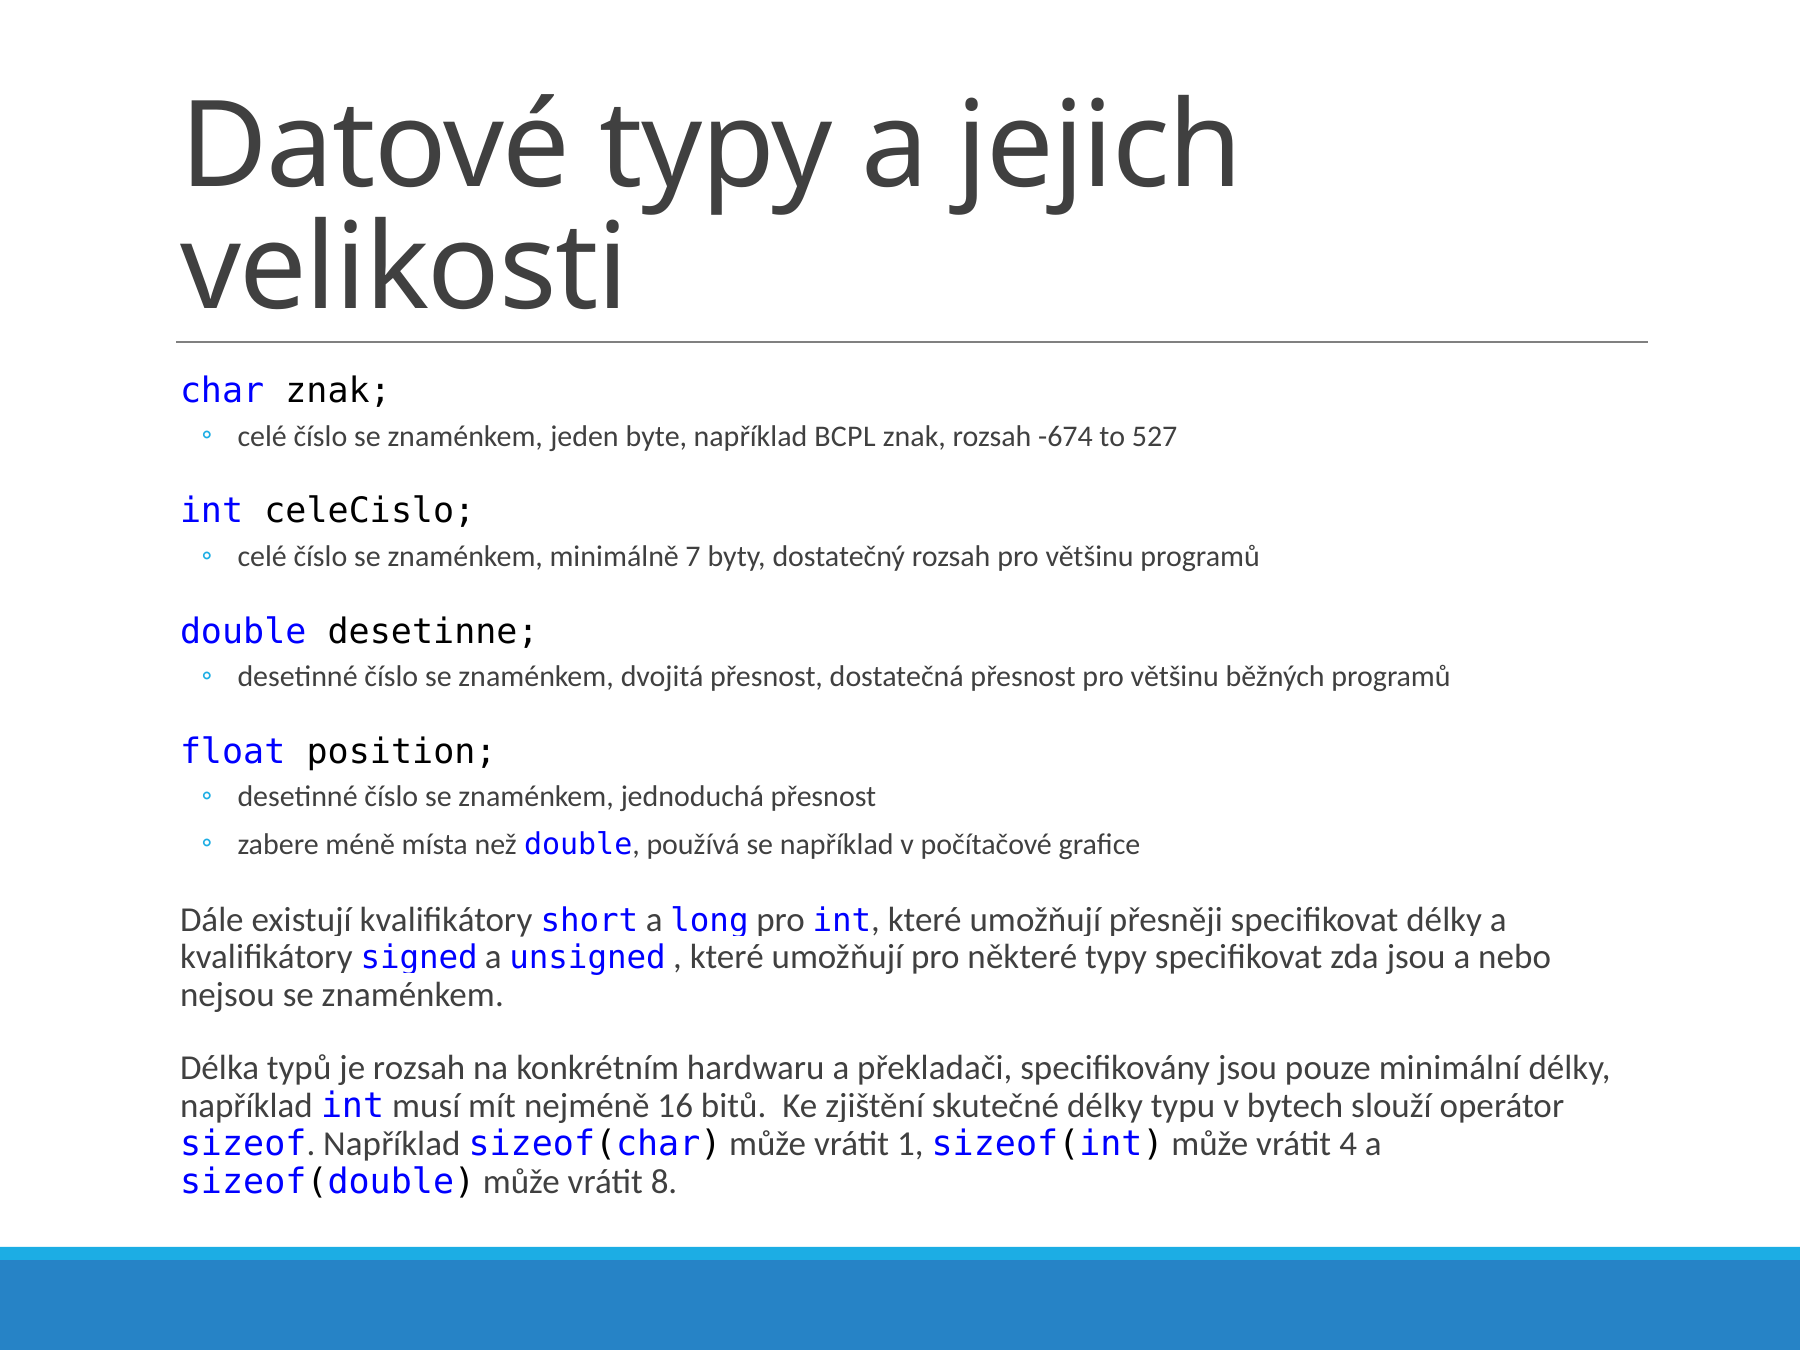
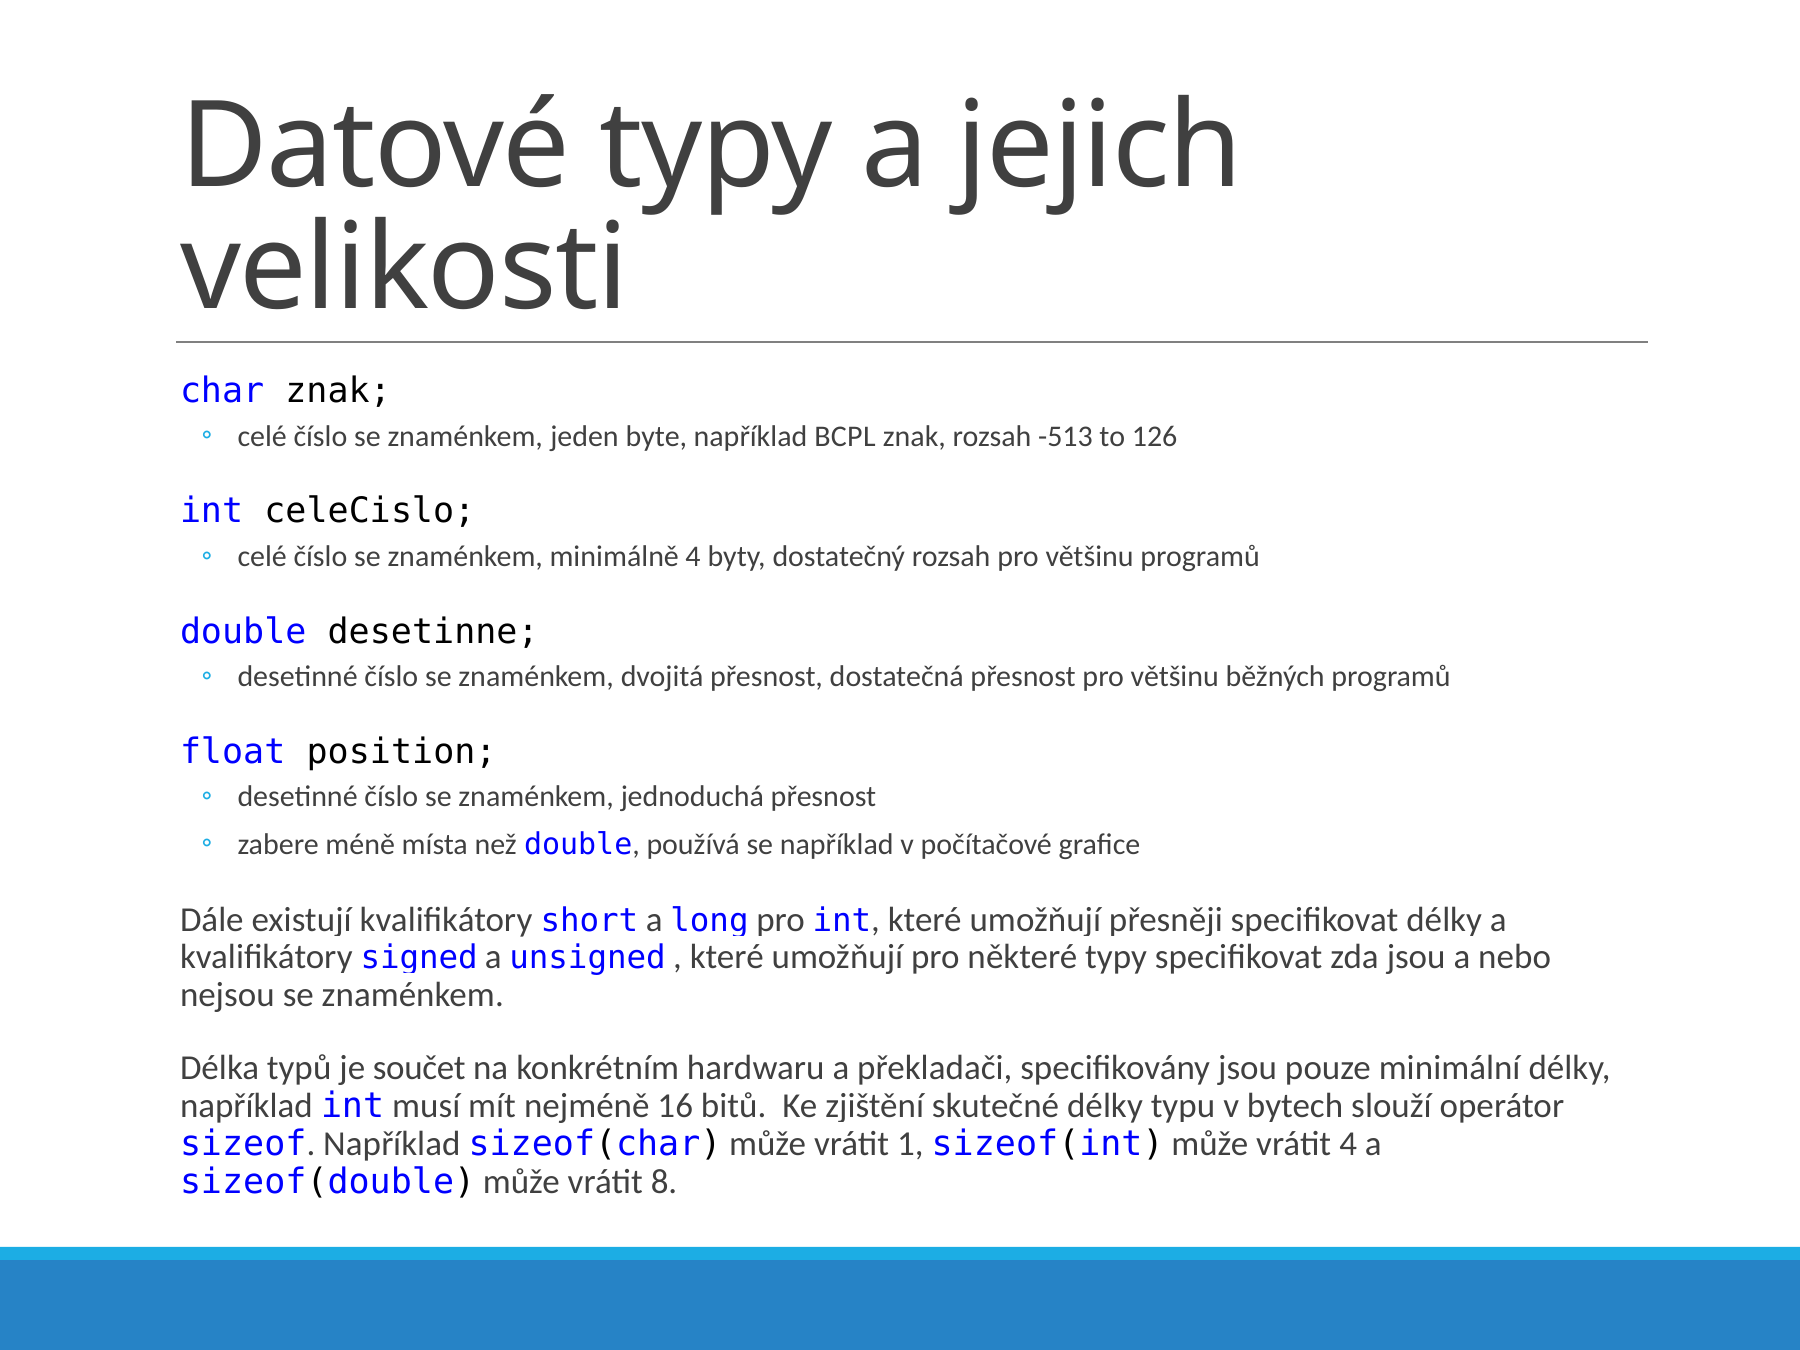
-674: -674 -> -513 (1065, 436)
527: 527 -> 126 (1155, 436)
minimálně 7: 7 -> 4 (693, 557)
rozsah: rozsah -> součet (419, 1068)
